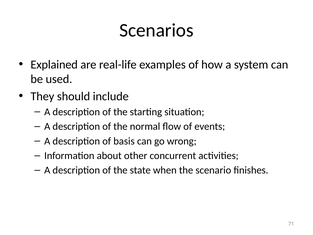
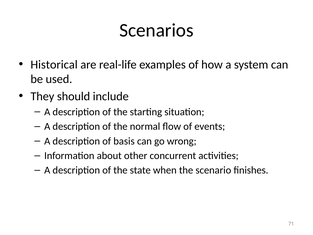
Explained: Explained -> Historical (54, 64)
